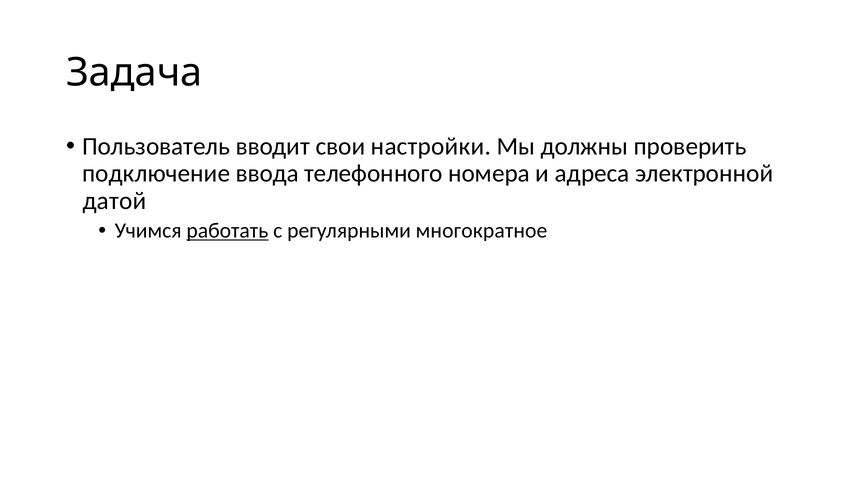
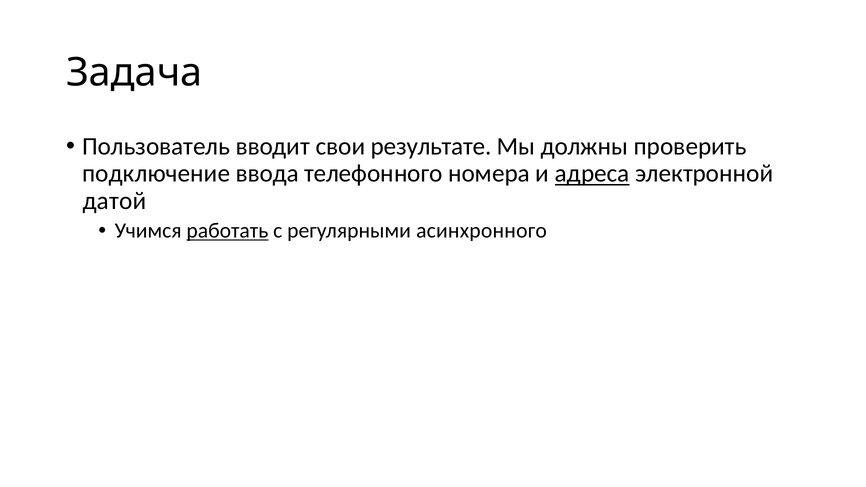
настройки: настройки -> результате (431, 146)
адреса underline: none -> present (592, 174)
многократное: многократное -> асинхронного (482, 231)
